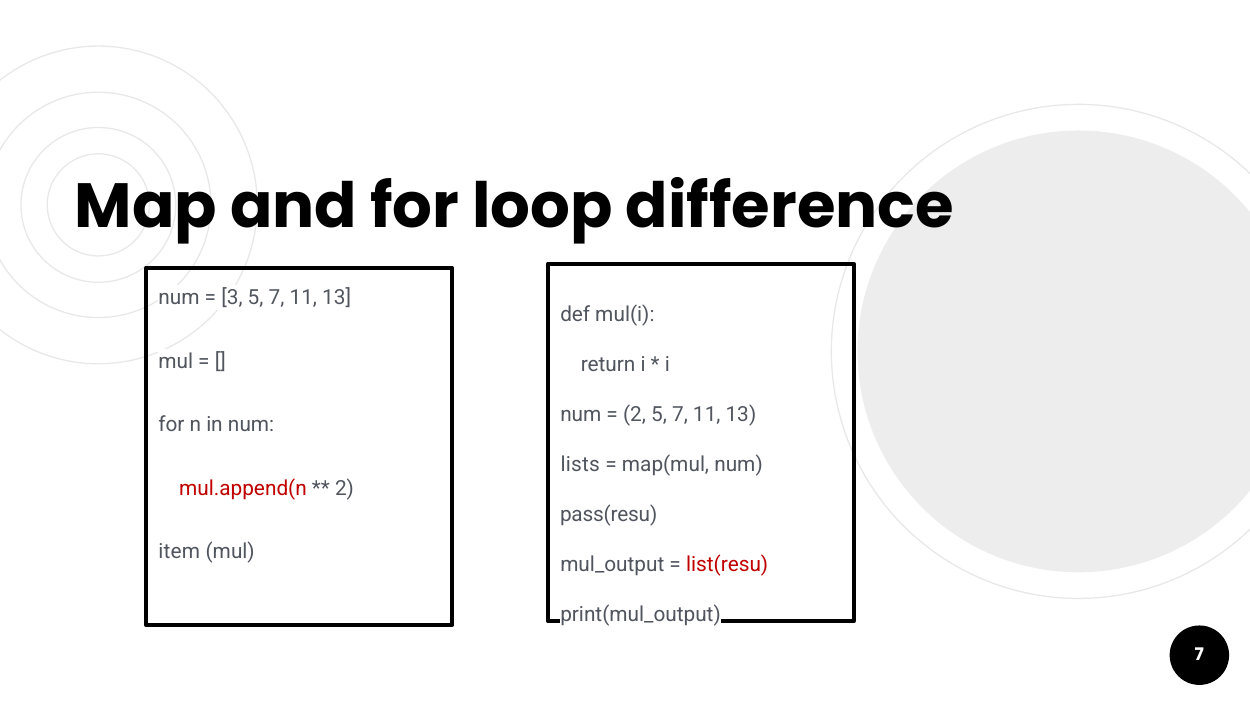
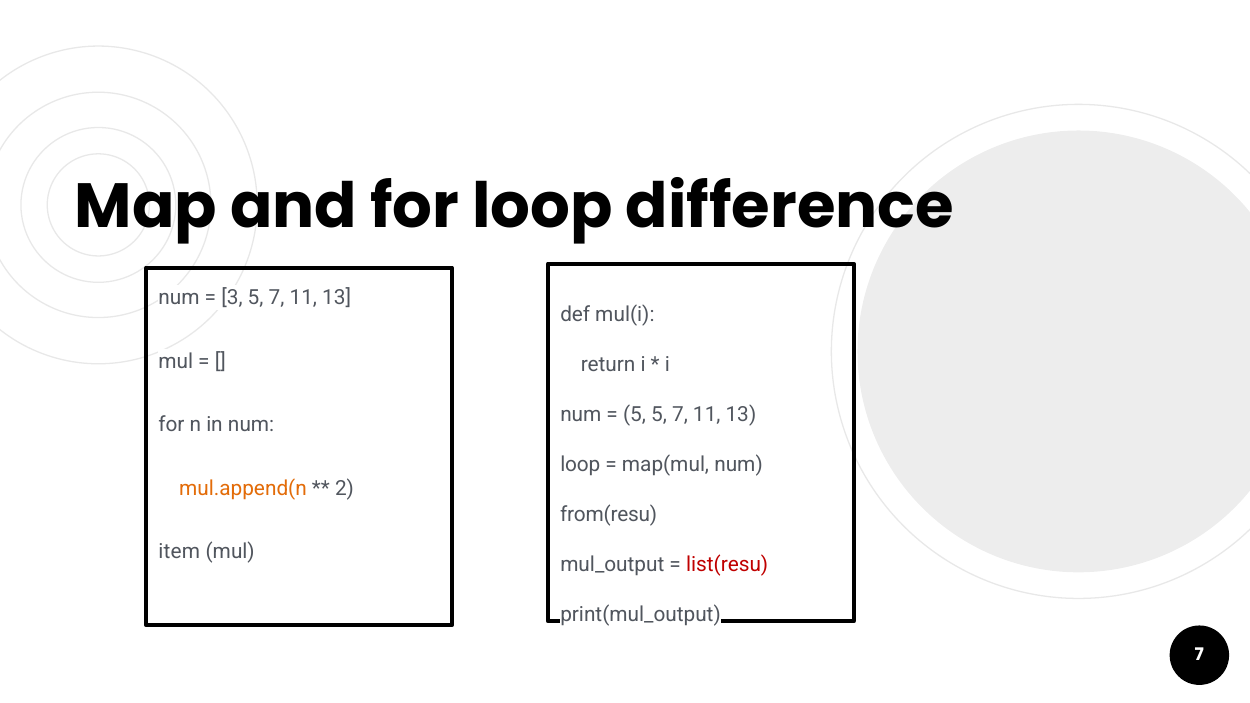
2: 2 -> 5 (634, 415)
lists: lists -> loop (580, 465)
mul.append(n colour: red -> orange (243, 488)
pass(resu: pass(resu -> from(resu (609, 515)
